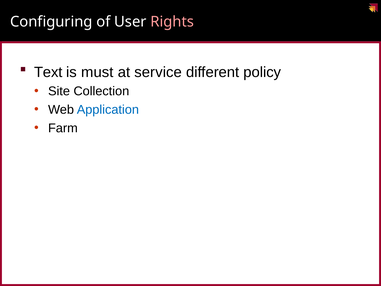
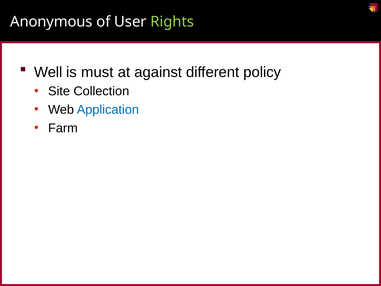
Configuring: Configuring -> Anonymous (51, 22)
Rights colour: pink -> light green (172, 22)
Text: Text -> Well (48, 72)
service: service -> against (158, 72)
